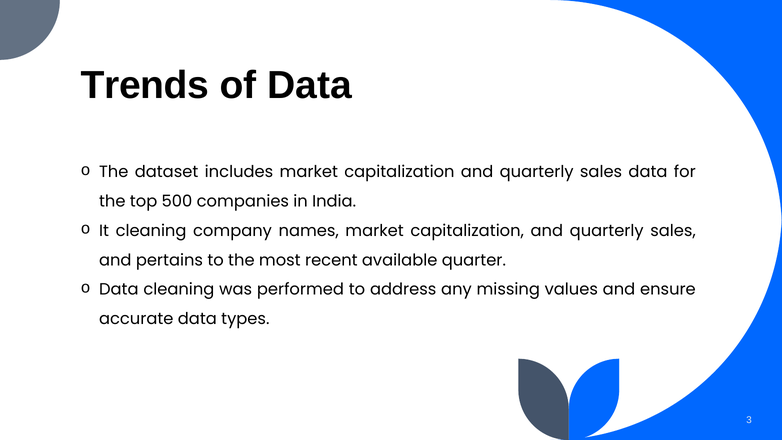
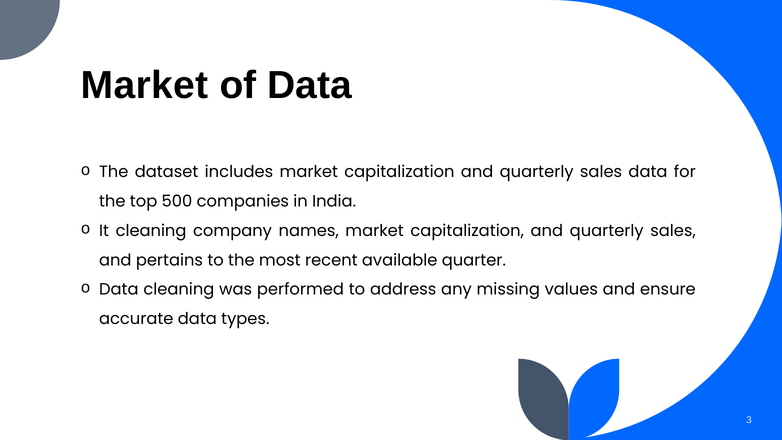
Trends: Trends -> Market (145, 85)
